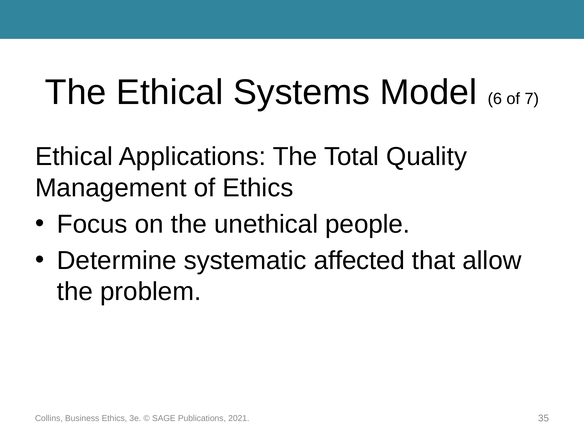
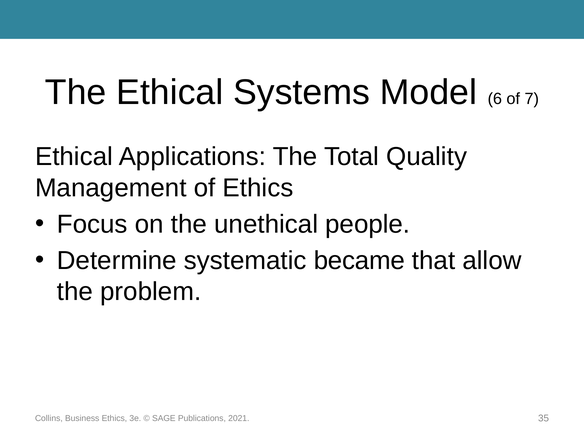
affected: affected -> became (359, 261)
